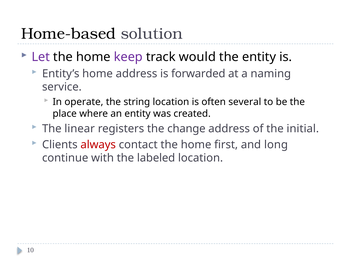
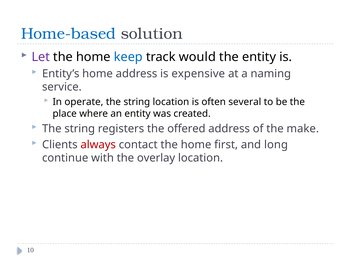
Home-based colour: black -> blue (68, 34)
keep colour: purple -> blue (128, 57)
forwarded: forwarded -> expensive (198, 74)
linear: linear -> string (80, 129)
change: change -> offered (186, 129)
initial: initial -> make (303, 129)
labeled: labeled -> overlay (156, 158)
